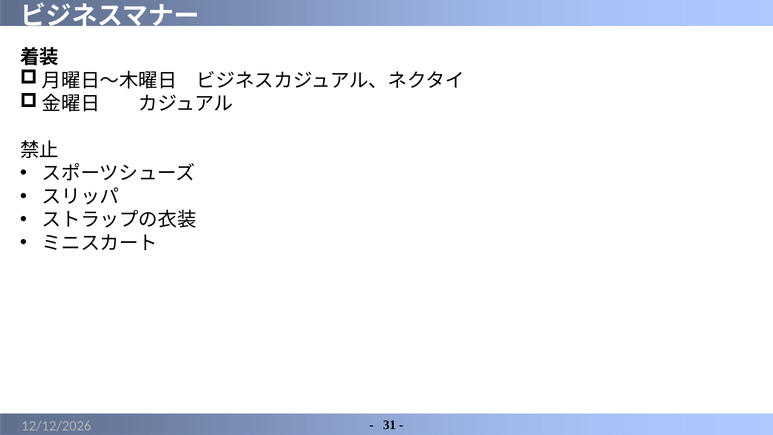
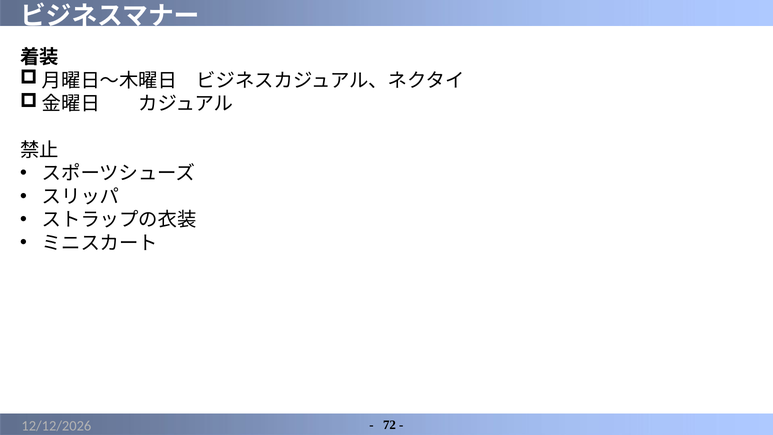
31: 31 -> 72 (389, 425)
